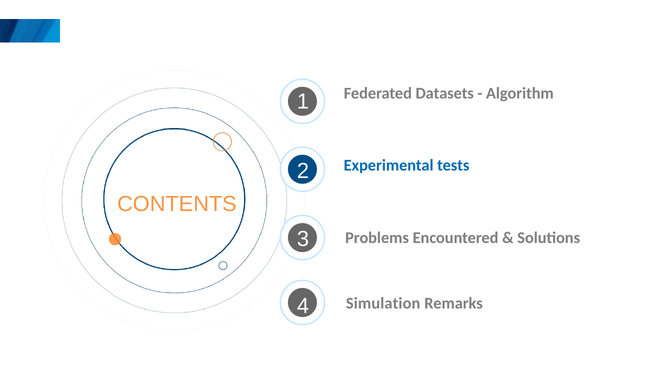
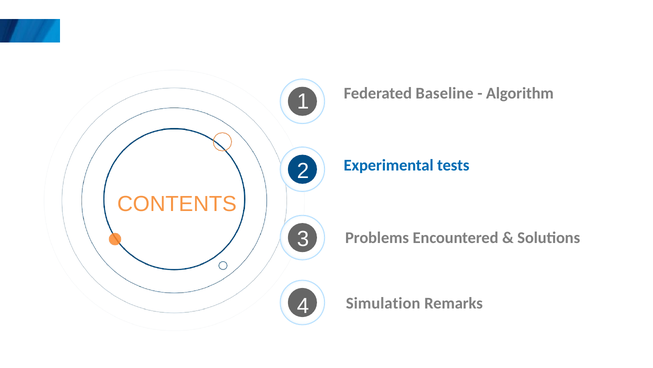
Datasets: Datasets -> Baseline (445, 93)
